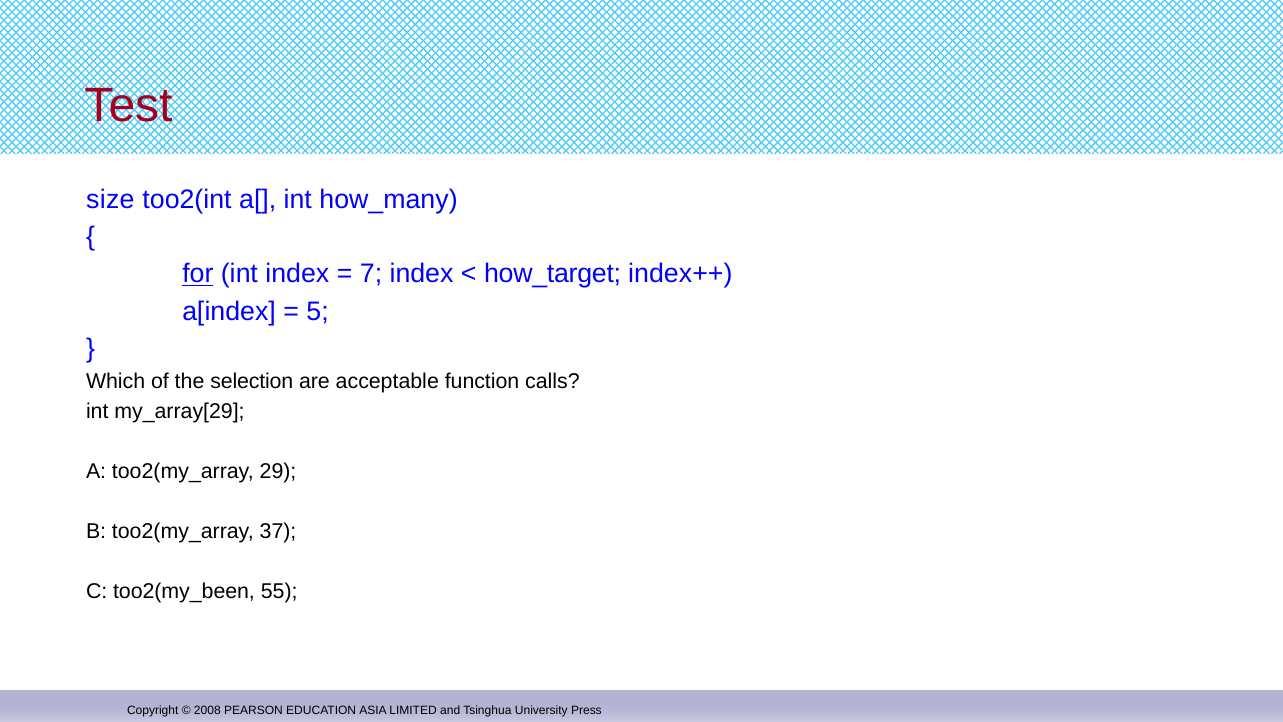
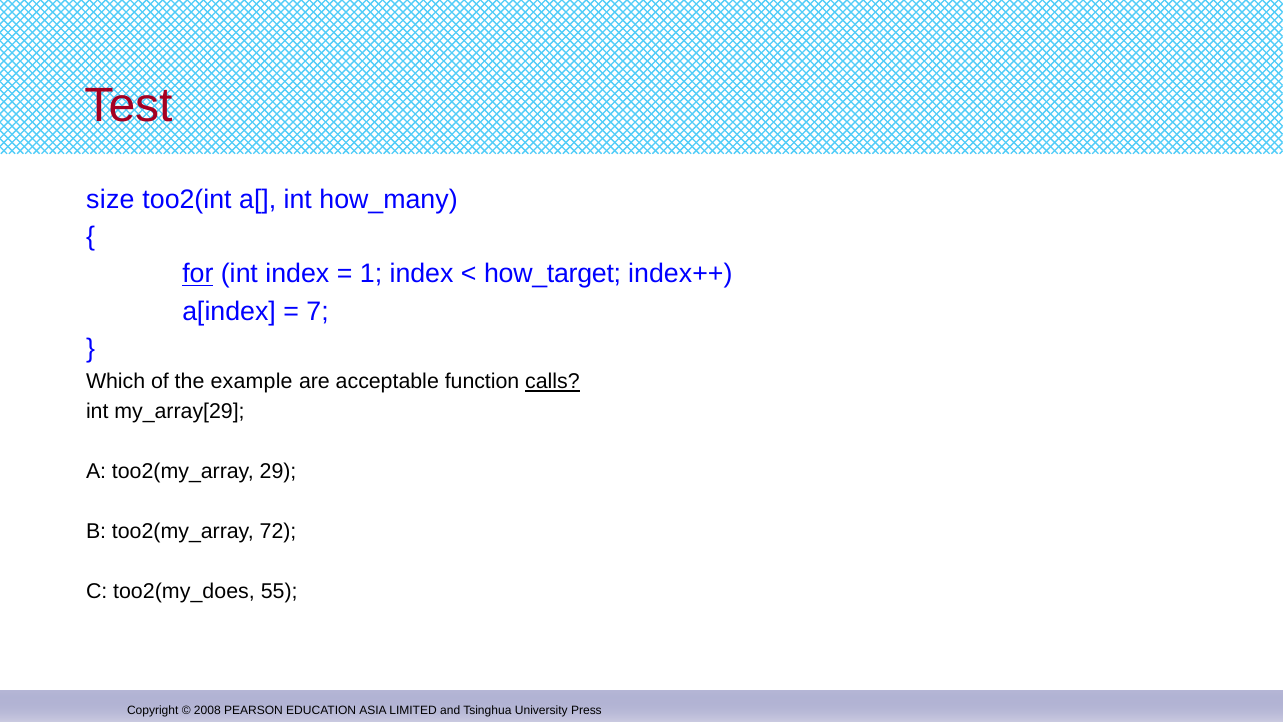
7: 7 -> 1 (371, 274)
5: 5 -> 7 (318, 311)
selection: selection -> example (252, 382)
calls underline: none -> present (552, 382)
37: 37 -> 72 (278, 531)
too2(my_been: too2(my_been -> too2(my_does (184, 591)
